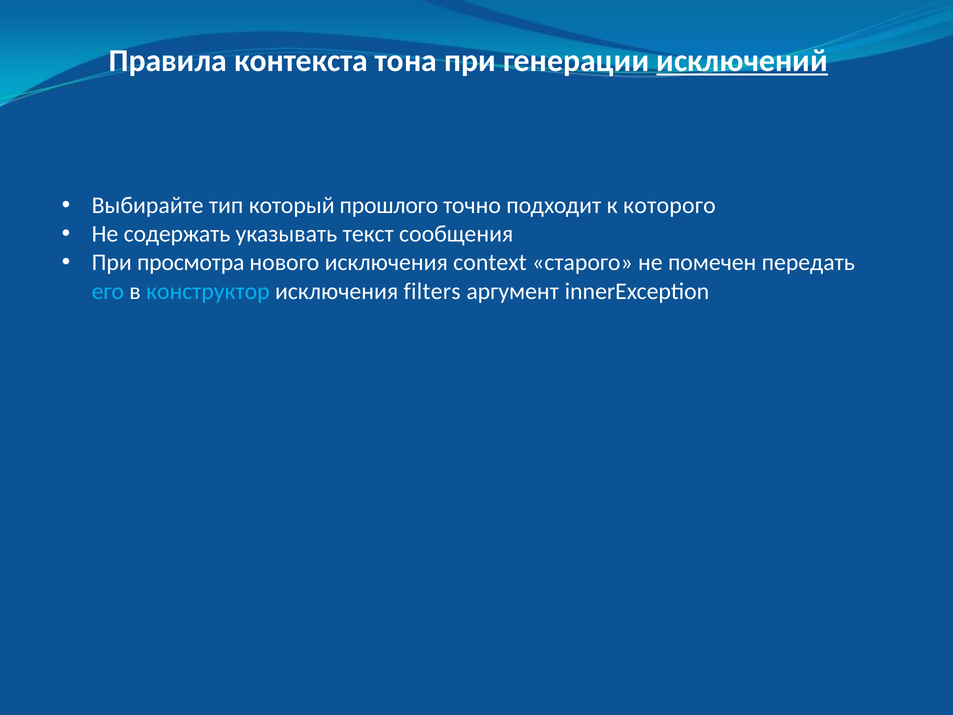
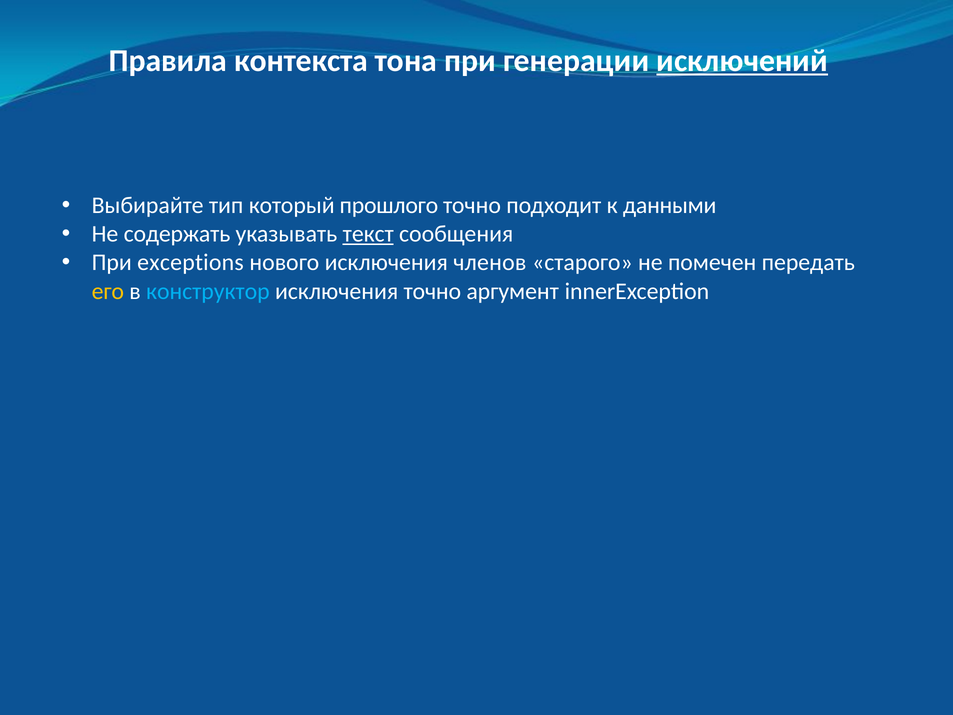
которого: которого -> данными (670, 205)
текст underline: none -> present (368, 234)
просмотра: просмотра -> exceptions (190, 263)
context: context -> членов (490, 263)
его colour: light blue -> yellow (108, 291)
исключения filters: filters -> точно (432, 291)
